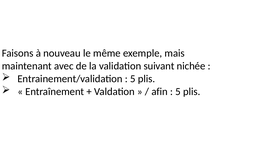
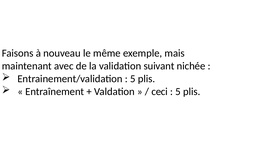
afin: afin -> ceci (160, 91)
